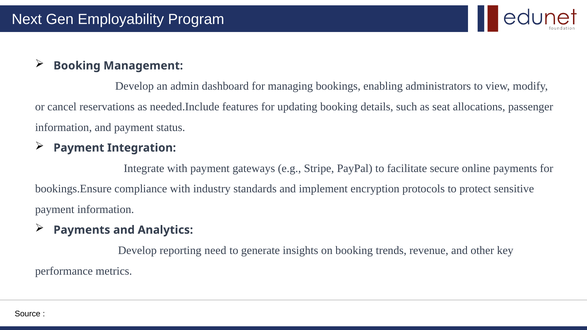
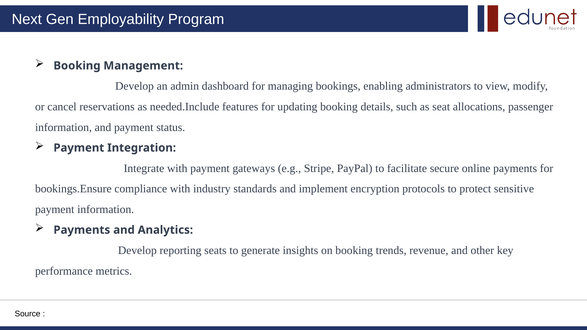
need: need -> seats (215, 251)
